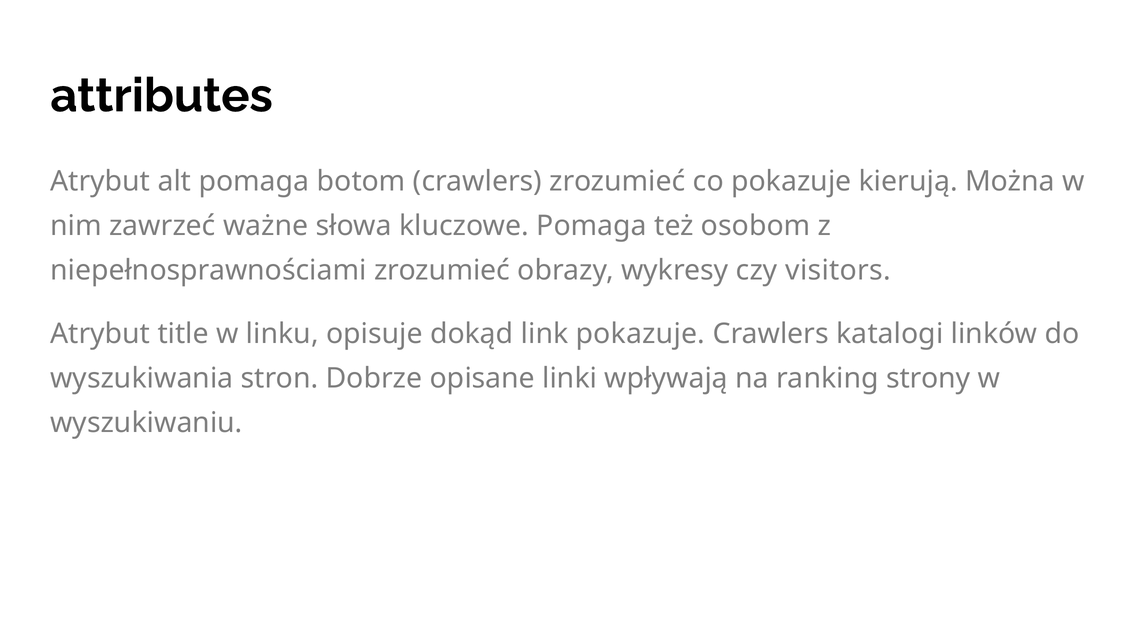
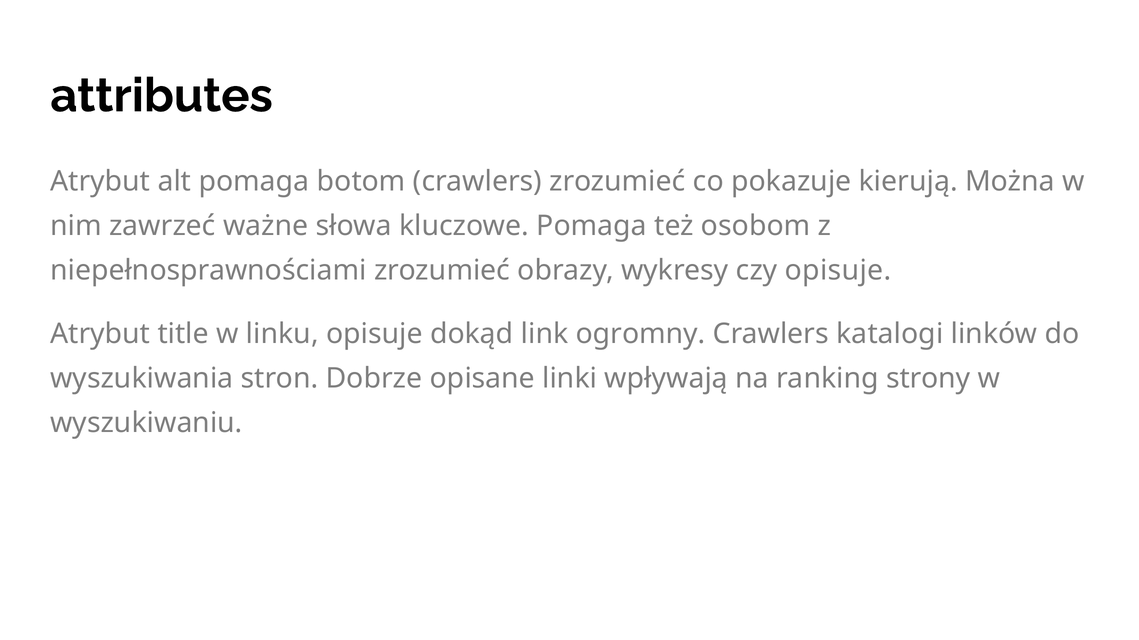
czy visitors: visitors -> opisuje (838, 271)
link pokazuje: pokazuje -> ogromny (641, 334)
